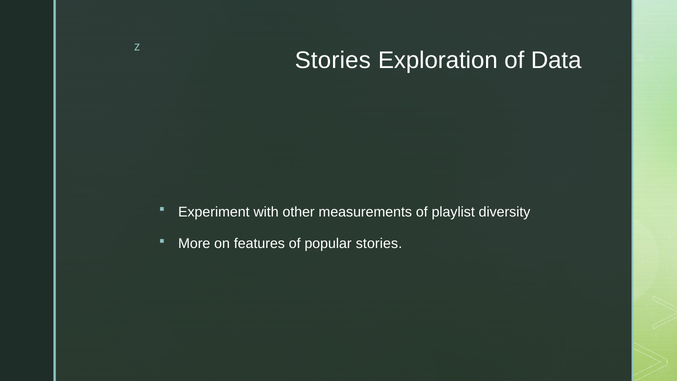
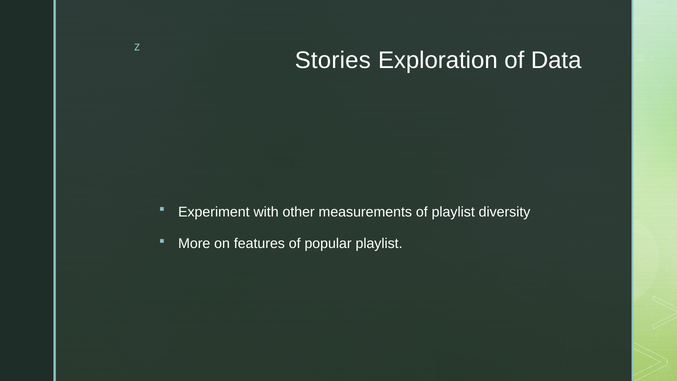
popular stories: stories -> playlist (379, 243)
